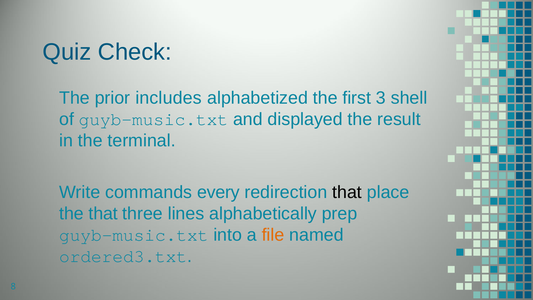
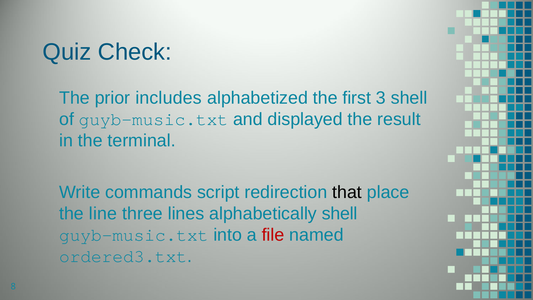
every: every -> script (218, 192)
the that: that -> line (103, 214)
alphabetically prep: prep -> shell (340, 214)
file colour: orange -> red (273, 235)
